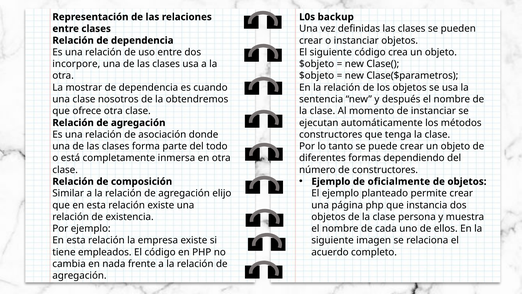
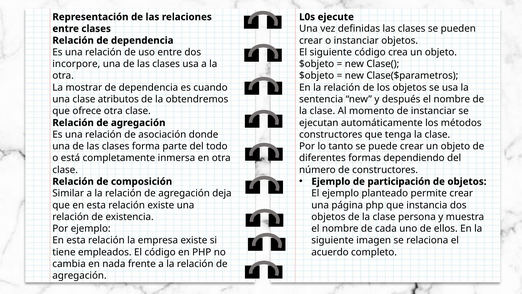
backup: backup -> ejecute (336, 17)
nosotros: nosotros -> atributos (118, 99)
oficialmente: oficialmente -> participación (399, 181)
elijo: elijo -> deja (222, 193)
